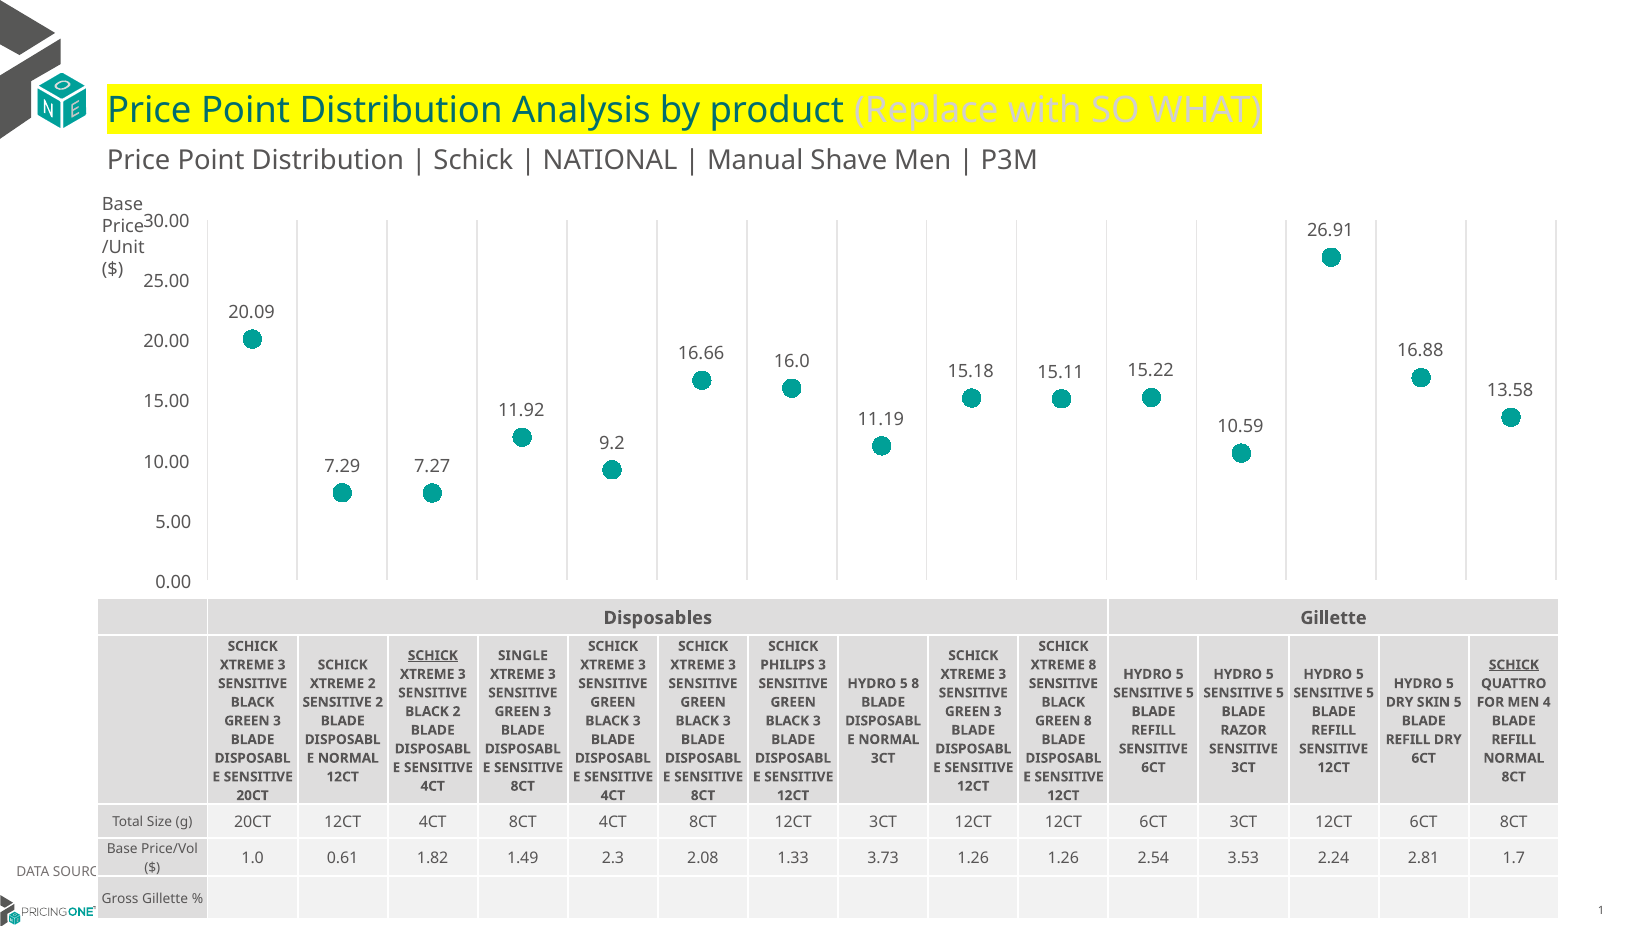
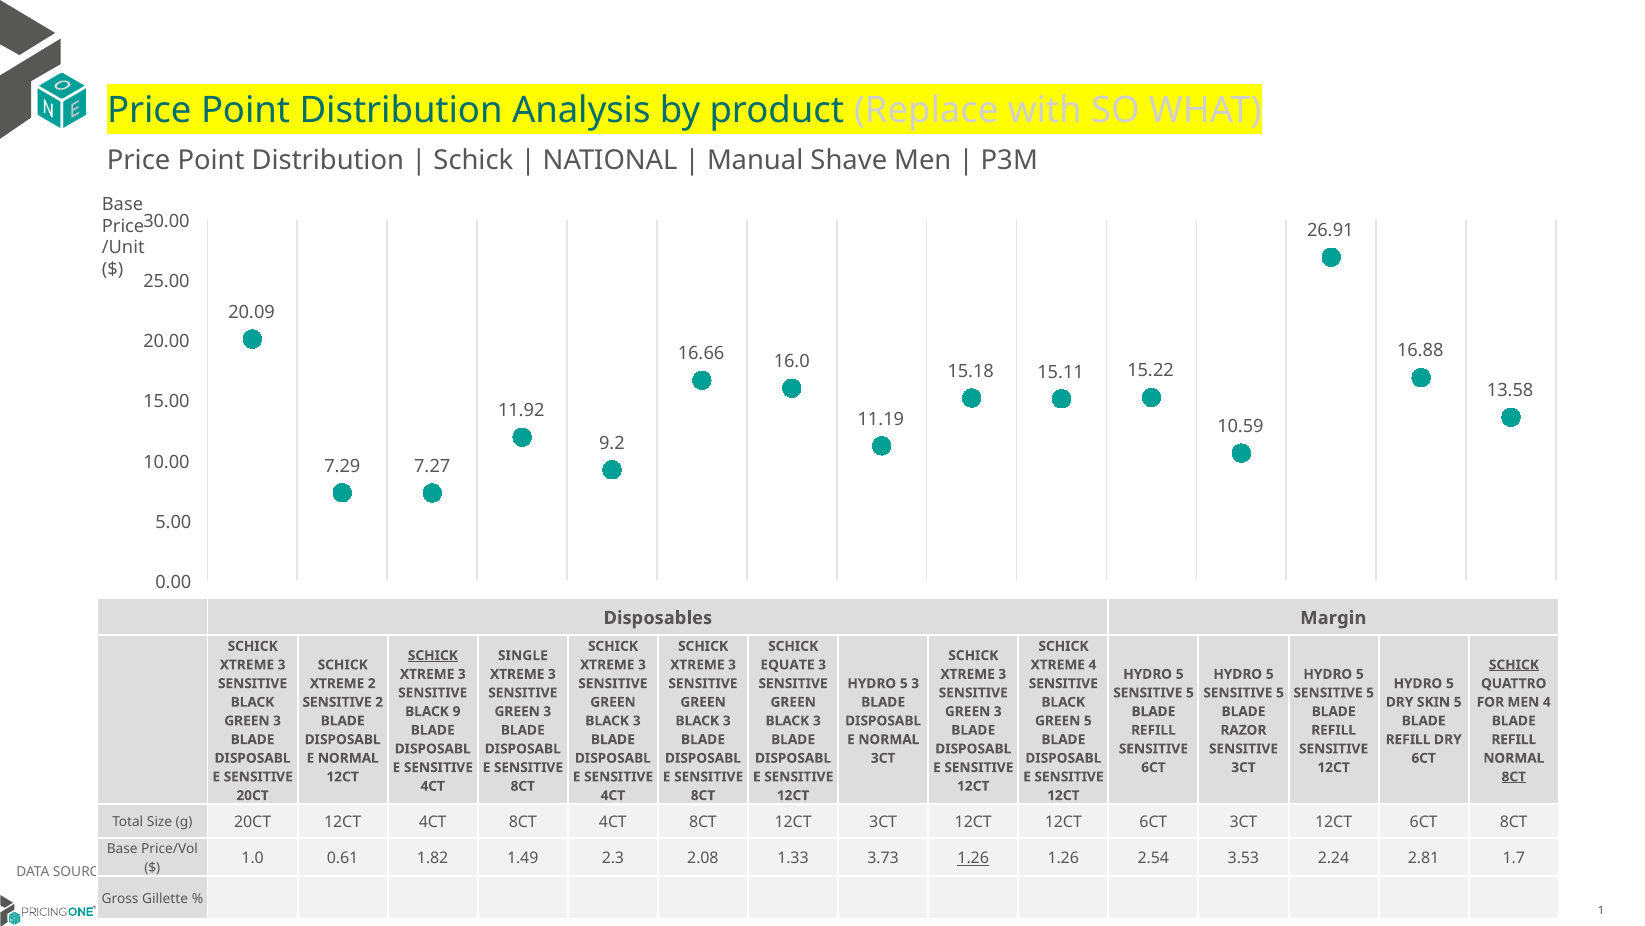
Disposables Gillette: Gillette -> Margin (1333, 618)
PHILIPS: PHILIPS -> EQUATE (787, 664)
XTREME 8: 8 -> 4 (1092, 664)
5 8: 8 -> 3 (915, 683)
BLACK 2: 2 -> 9 (457, 711)
GREEN 8: 8 -> 5 (1088, 720)
8CT underline: none -> present (1514, 776)
1.26 underline: none -> present (973, 858)
